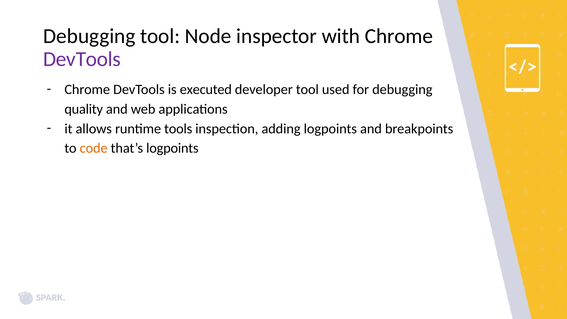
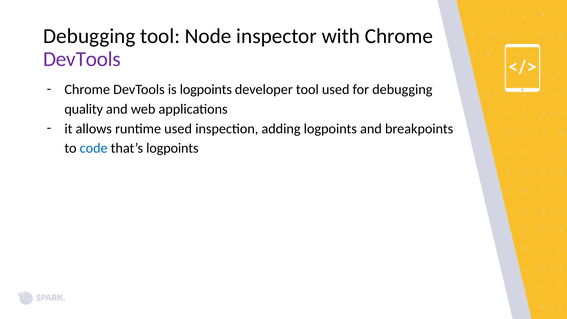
is executed: executed -> logpoints (206, 90)
runtime tools: tools -> used (178, 129)
code colour: orange -> blue (94, 148)
